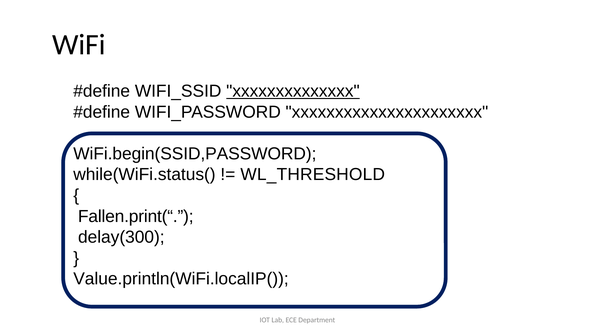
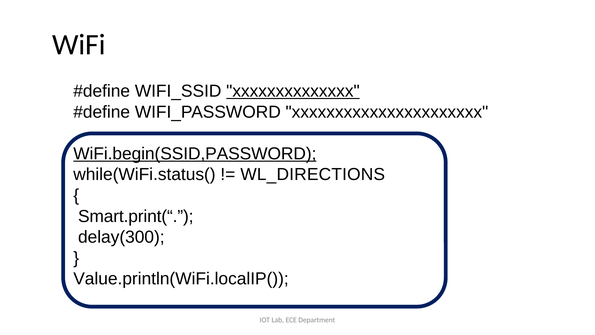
WiFi.begin(SSID,PASSWORD underline: none -> present (195, 154)
WL_THRESHOLD: WL_THRESHOLD -> WL_DIRECTIONS (313, 174)
Fallen.print(“: Fallen.print(“ -> Smart.print(“ (136, 216)
